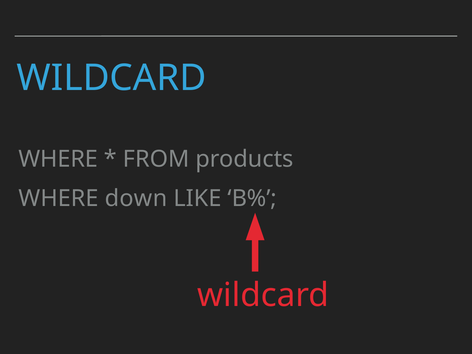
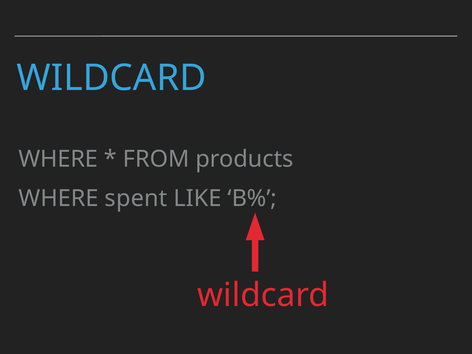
down: down -> spent (136, 198)
